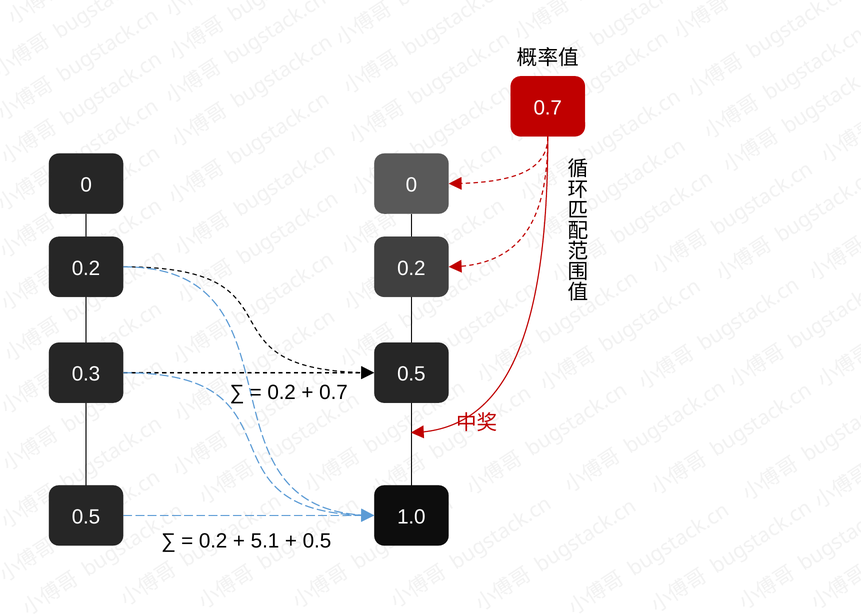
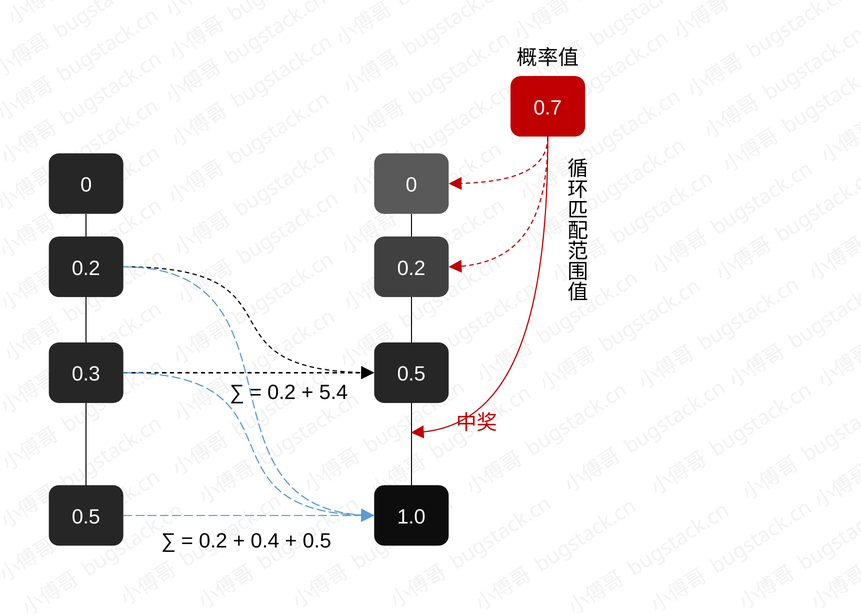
0.7: 0.7 -> 5.4 (333, 392)
5.1: 5.1 -> 0.4 (265, 541)
